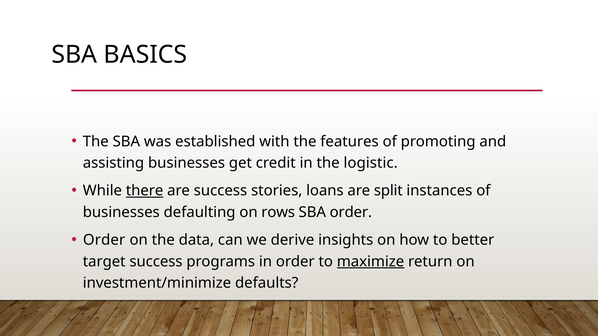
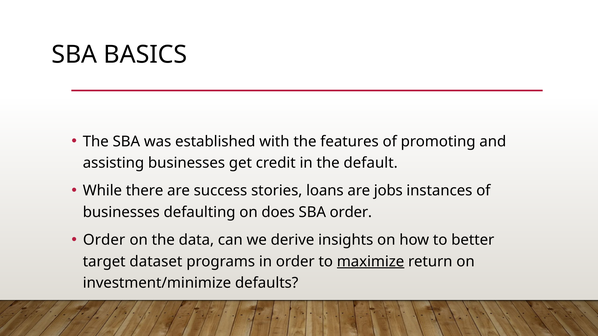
logistic: logistic -> default (371, 163)
there underline: present -> none (145, 191)
split: split -> jobs (388, 191)
rows: rows -> does (278, 212)
target success: success -> dataset (156, 262)
